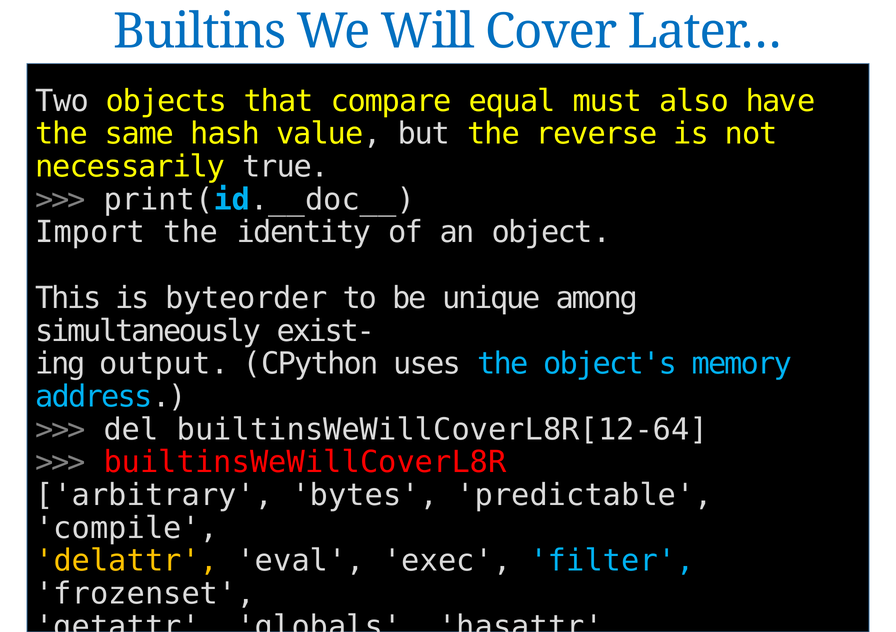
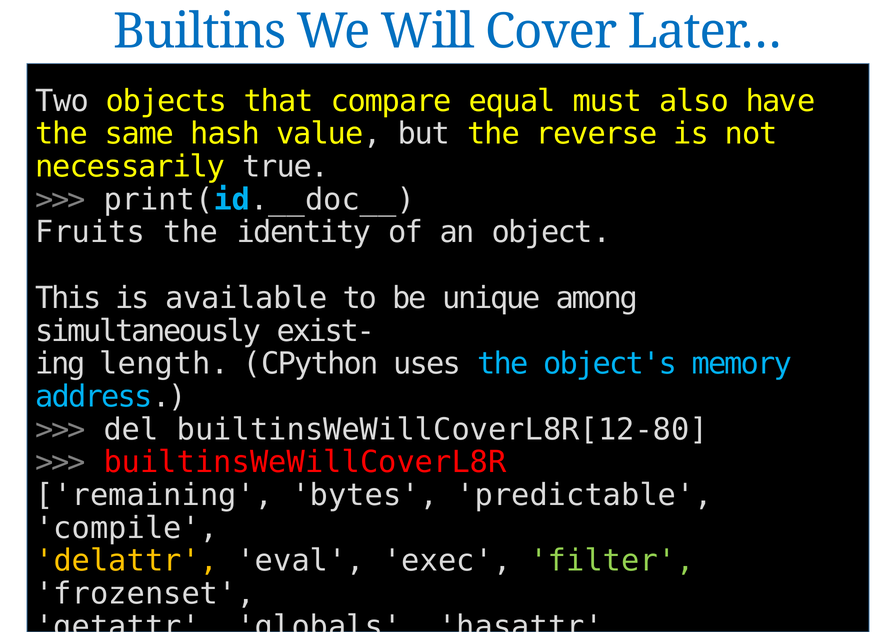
Import: Import -> Fruits (90, 232)
byteorder: byteorder -> available (246, 298)
output: output -> length (164, 364)
builtinsWeWillCoverL8R[12-64: builtinsWeWillCoverL8R[12-64 -> builtinsWeWillCoverL8R[12-80 (442, 429)
arbitrary: arbitrary -> remaining (154, 495)
filter colour: light blue -> light green (612, 560)
